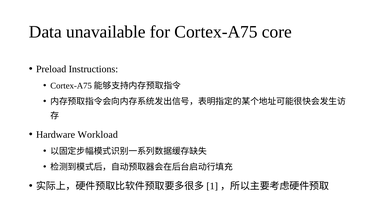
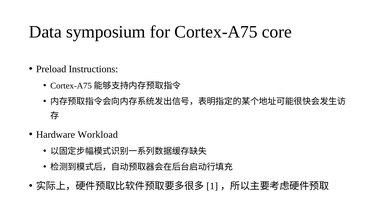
unavailable: unavailable -> symposium (106, 32)
